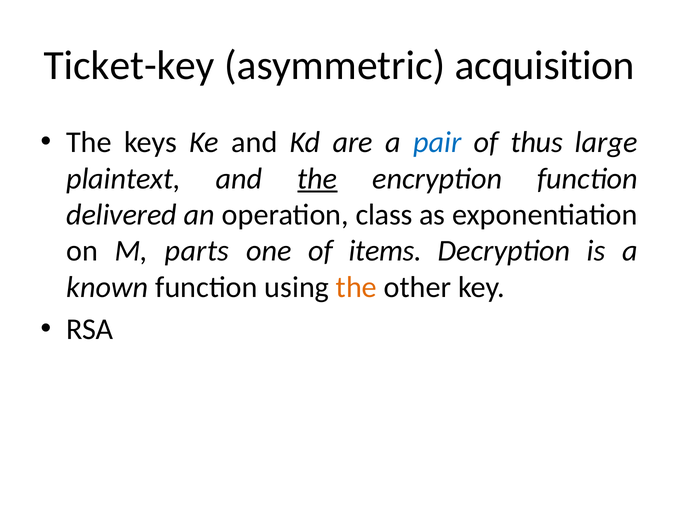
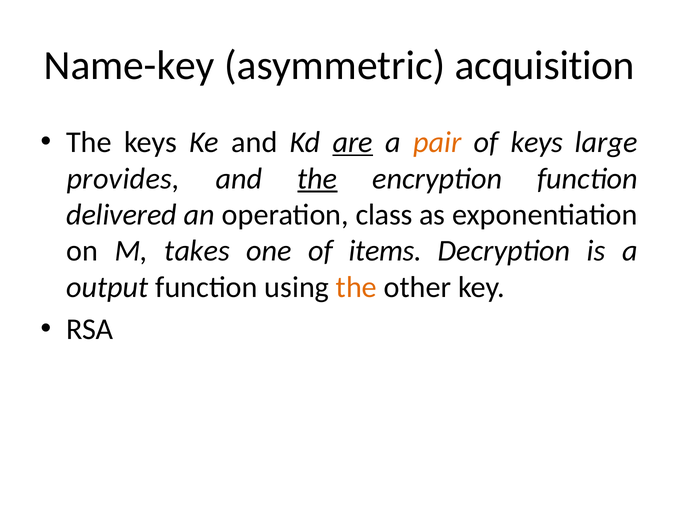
Ticket-key: Ticket-key -> Name-key (129, 66)
are underline: none -> present (353, 142)
pair colour: blue -> orange (437, 142)
of thus: thus -> keys (537, 142)
plaintext: plaintext -> provides (123, 179)
parts: parts -> takes (197, 251)
known: known -> output (107, 287)
